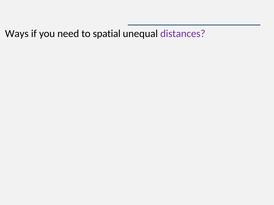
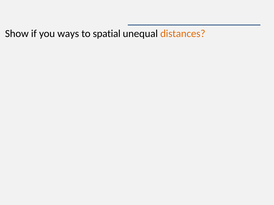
Ways: Ways -> Show (17, 34)
need: need -> ways (68, 34)
distances colour: purple -> orange (183, 34)
